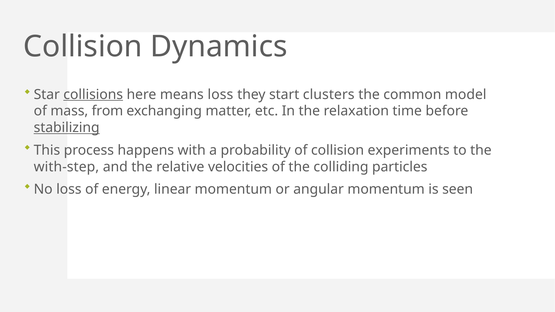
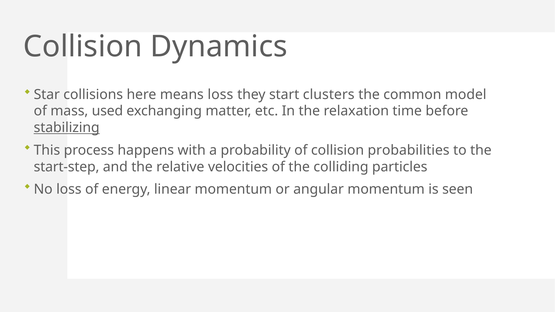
collisions underline: present -> none (93, 94)
from: from -> used (107, 111)
experiments: experiments -> probabilities (409, 150)
with-step: with-step -> start-step (67, 167)
